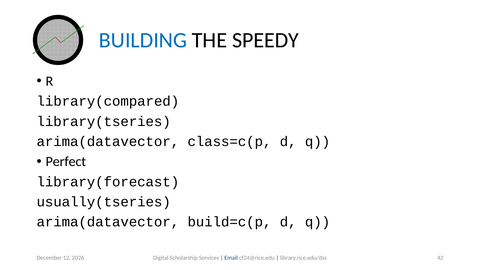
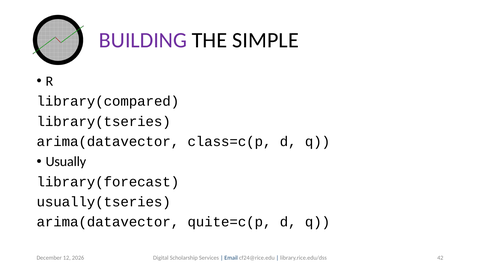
BUILDING colour: blue -> purple (143, 40)
SPEEDY: SPEEDY -> SIMPLE (265, 40)
Perfect: Perfect -> Usually (66, 162)
build=c(p: build=c(p -> quite=c(p (229, 222)
